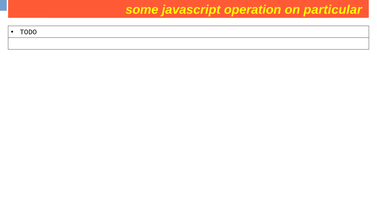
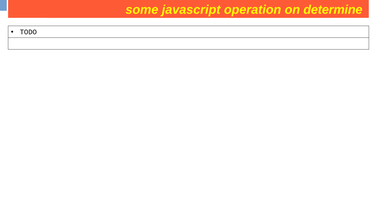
particular: particular -> determine (333, 10)
